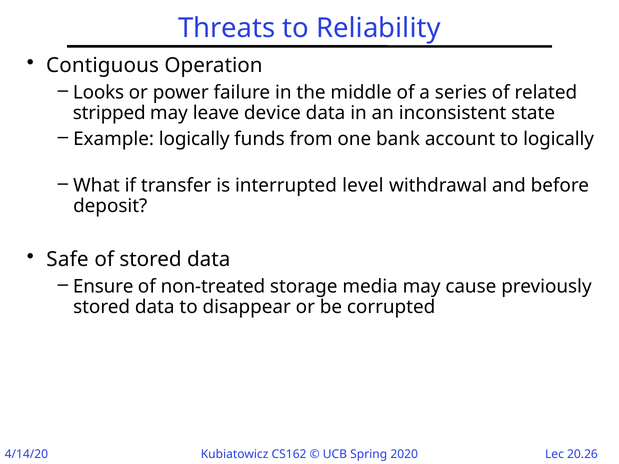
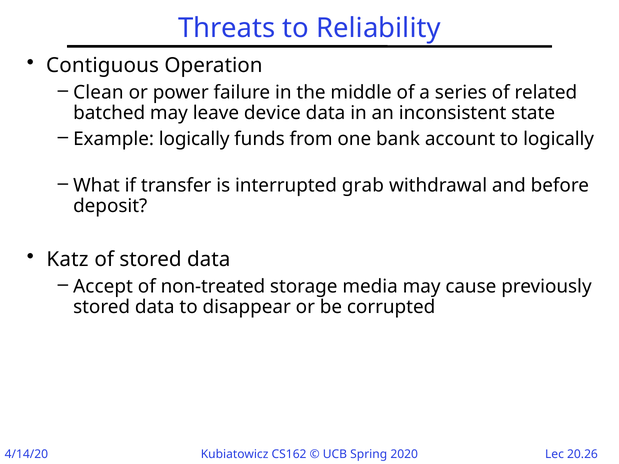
Looks: Looks -> Clean (98, 93)
stripped: stripped -> batched (109, 113)
level: level -> grab (363, 186)
Safe: Safe -> Katz (68, 260)
Ensure: Ensure -> Accept (103, 287)
